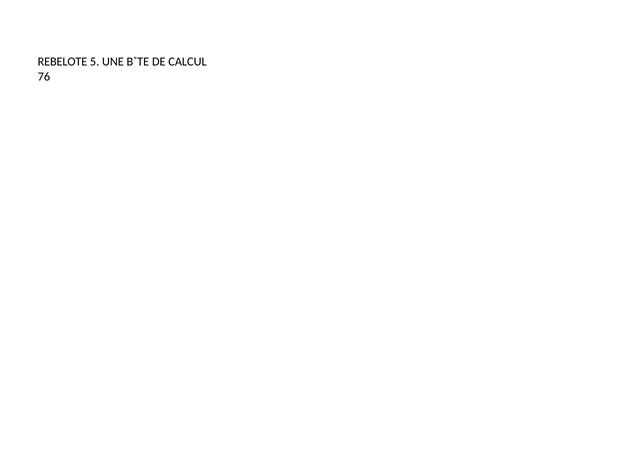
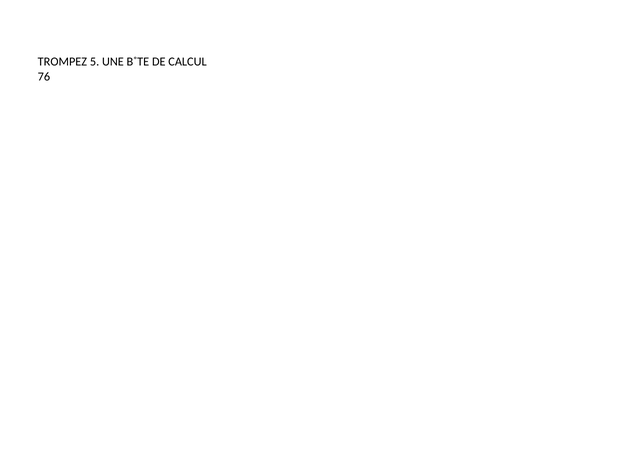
REBELOTE: REBELOTE -> TROMPEZ (62, 62)
